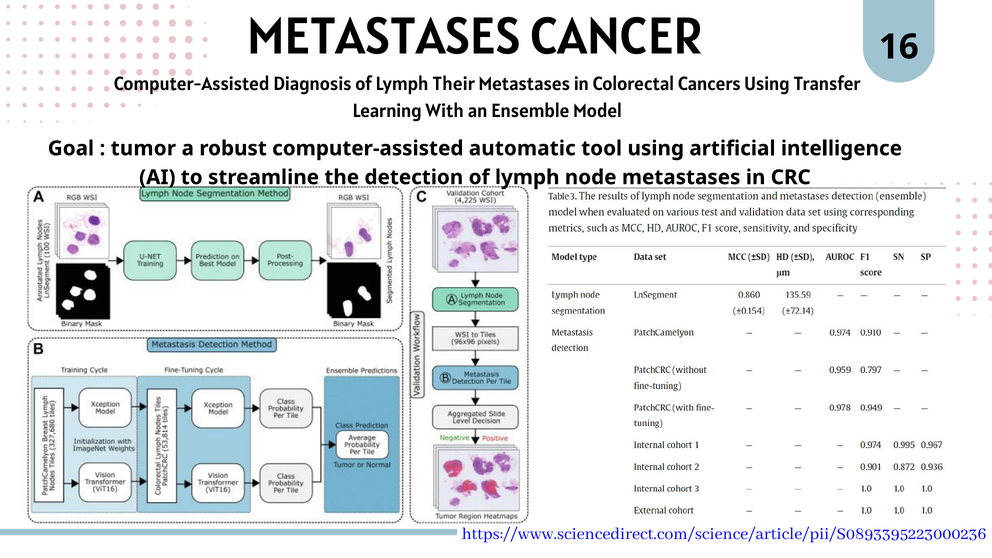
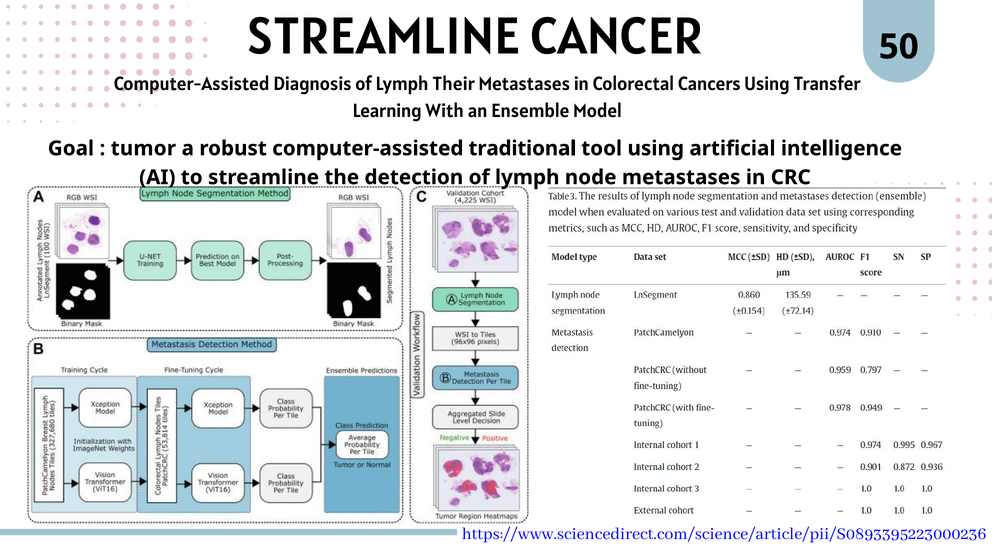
METASTASES: METASTASES -> STREAMLINE (384, 37)
16: 16 -> 50 (899, 47)
automatic: automatic -> traditional (522, 148)
